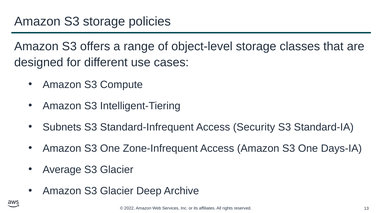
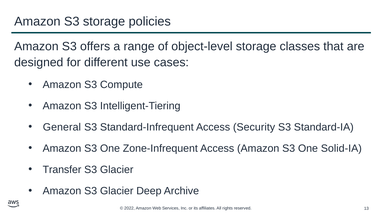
Subnets: Subnets -> General (62, 127)
Days-IA: Days-IA -> Solid-IA (341, 148)
Average: Average -> Transfer (62, 170)
